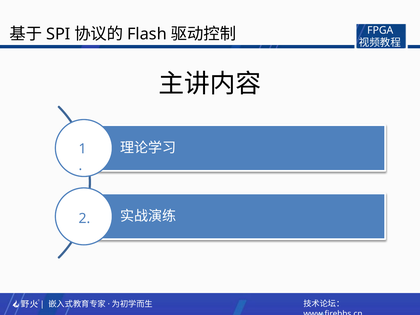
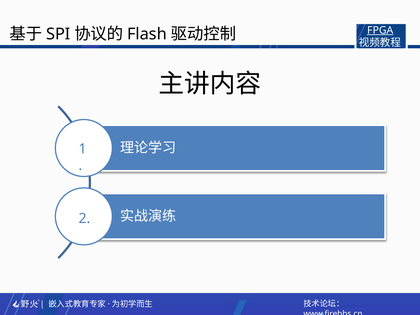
FPGA underline: none -> present (380, 30)
